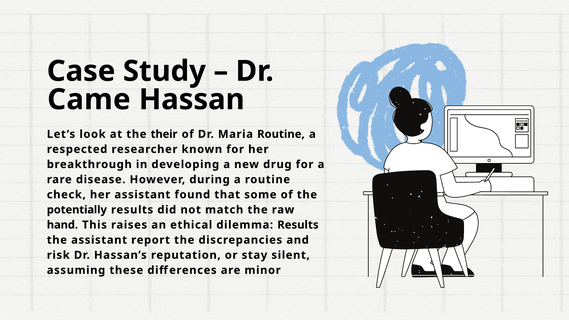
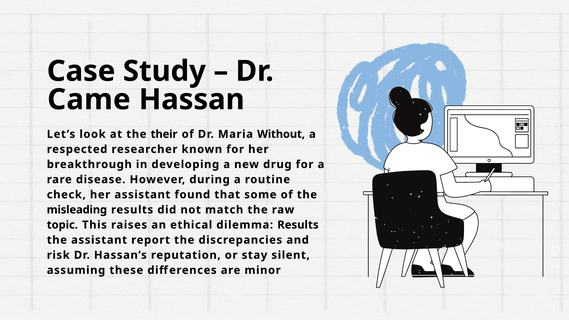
Maria Routine: Routine -> Without (281, 134)
potentially: potentially -> misleading (77, 210)
hand: hand -> topic (62, 225)
